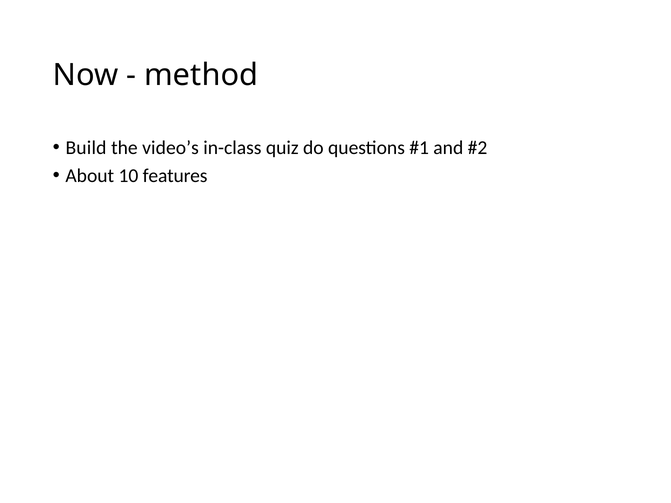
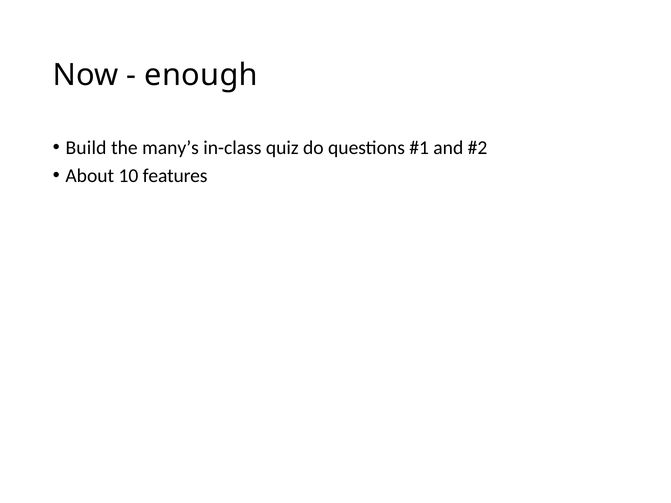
method: method -> enough (201, 75)
video’s: video’s -> many’s (171, 148)
